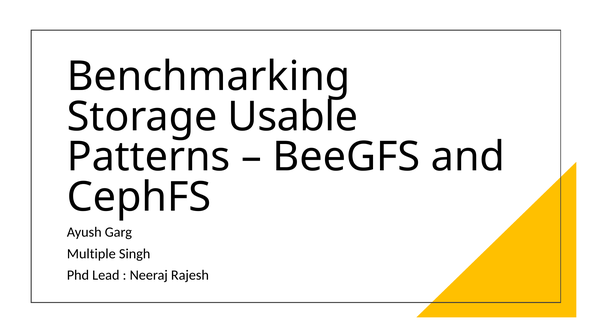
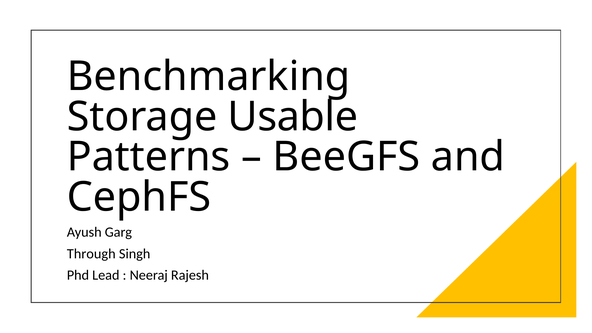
Multiple: Multiple -> Through (91, 254)
